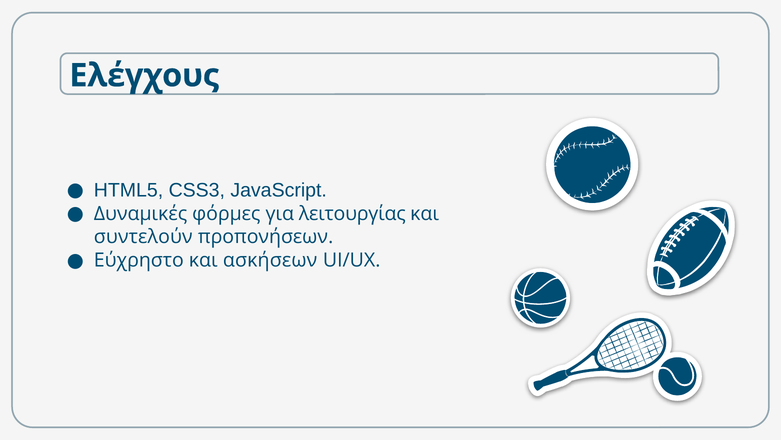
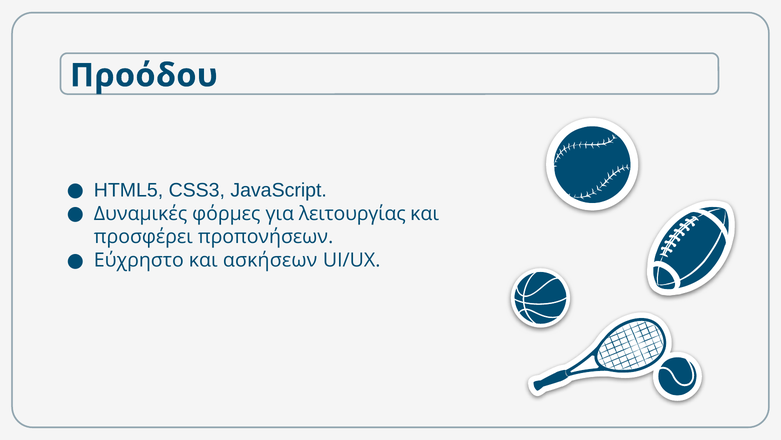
Ελέγχους: Ελέγχους -> Προόδου (144, 75)
συντελούν: συντελούν -> προσφέρει (143, 237)
